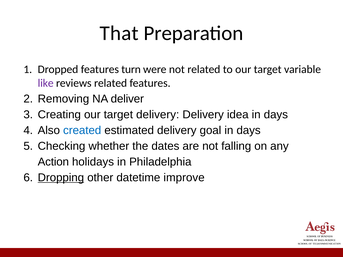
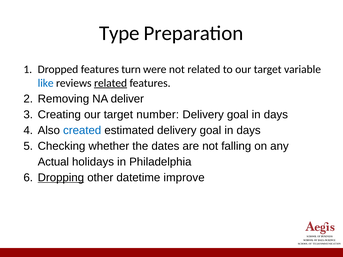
That: That -> Type (119, 33)
like colour: purple -> blue (46, 83)
related underline: none -> present (111, 83)
target delivery: delivery -> number (158, 115)
idea: idea -> goal (238, 115)
Action: Action -> Actual (53, 162)
